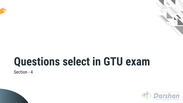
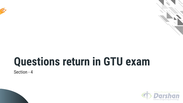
select: select -> return (76, 62)
